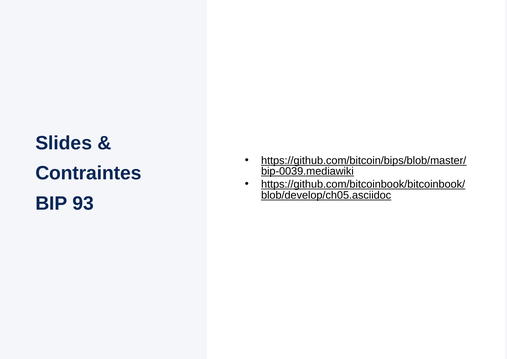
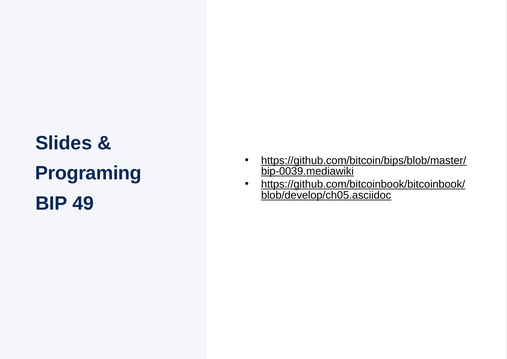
Contraintes: Contraintes -> Programing (88, 173)
93: 93 -> 49 (83, 203)
